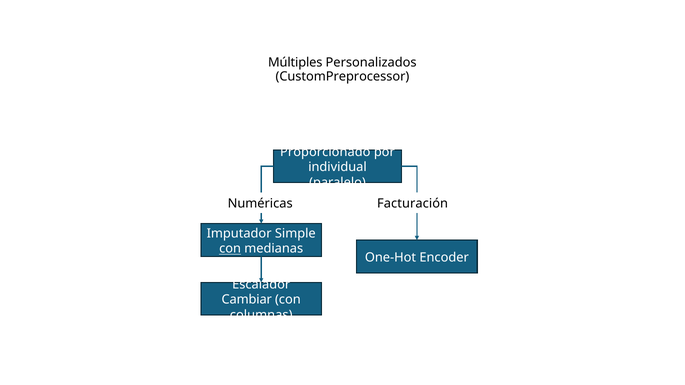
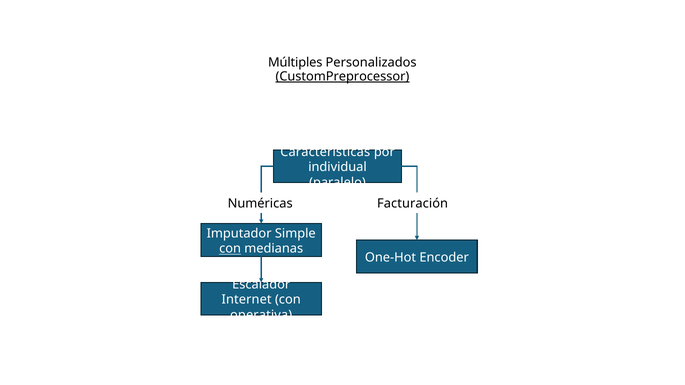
CustomPreprocessor underline: none -> present (342, 77)
Proporcionado: Proporcionado -> Características (325, 152)
Cambiar: Cambiar -> Internet (247, 300)
columnas: columnas -> operativa (261, 315)
